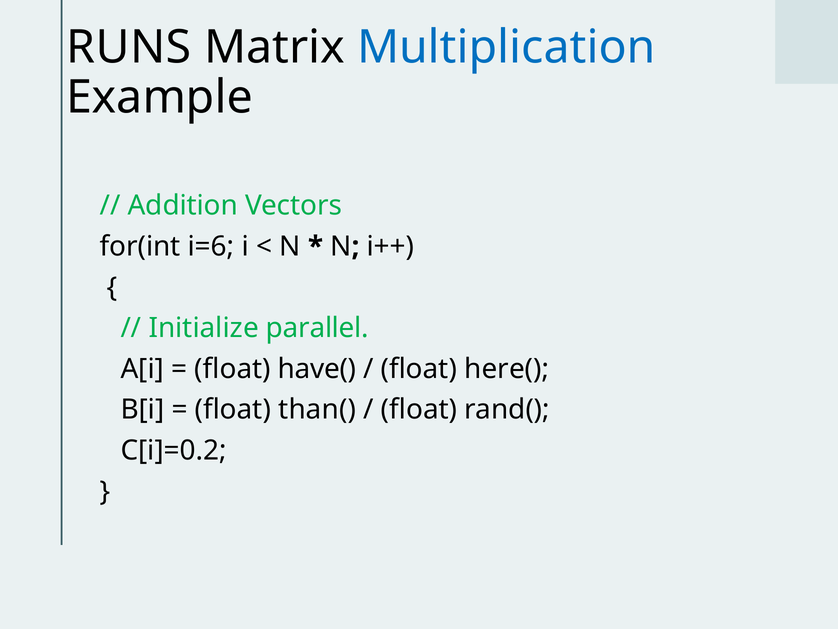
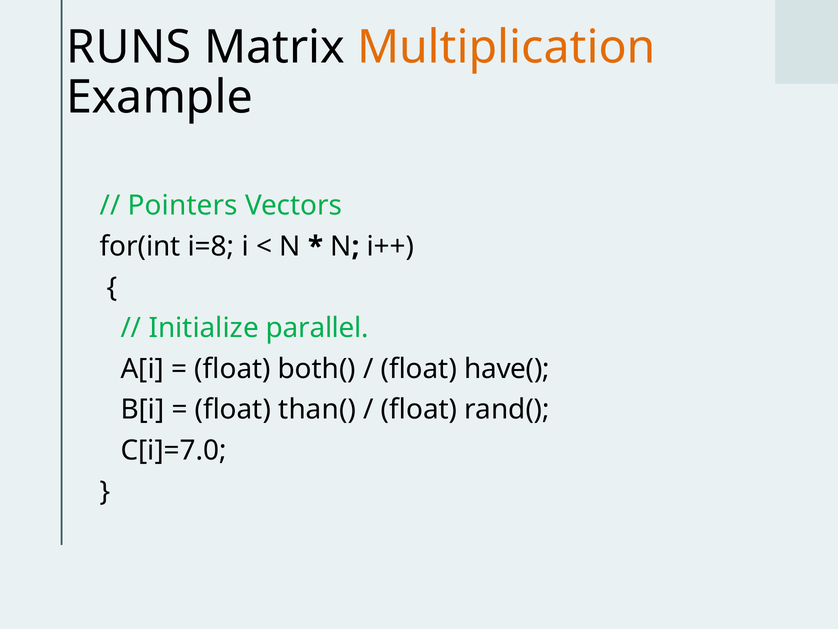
Multiplication colour: blue -> orange (506, 47)
Addition: Addition -> Pointers (183, 205)
i=6: i=6 -> i=8 (211, 246)
have(: have( -> both( (317, 369)
here(: here( -> have( (507, 369)
C[i]=0.2: C[i]=0.2 -> C[i]=7.0 (174, 450)
